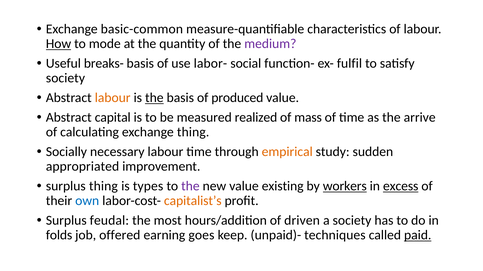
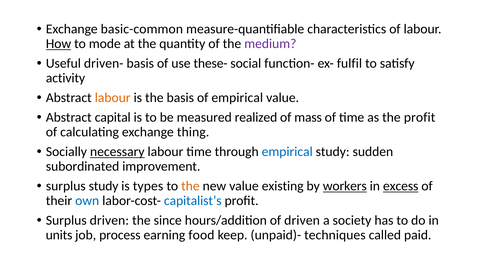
breaks-: breaks- -> driven- (104, 64)
labor-: labor- -> these- (211, 64)
society: society -> activity (65, 78)
the underline: present -> none (154, 98)
of produced: produced -> empirical (237, 98)
the arrive: arrive -> profit (420, 118)
necessary underline: none -> present (117, 152)
empirical colour: orange -> blue (287, 152)
appropriated: appropriated -> subordinated (83, 167)
surplus thing: thing -> study (104, 187)
the colour: purple -> orange (190, 187)
capitalist’s colour: orange -> blue (193, 201)
Surplus feudal: feudal -> driven (109, 221)
most: most -> since (168, 221)
folds: folds -> units (59, 236)
offered: offered -> process (120, 236)
goes: goes -> food (201, 236)
paid underline: present -> none (418, 236)
